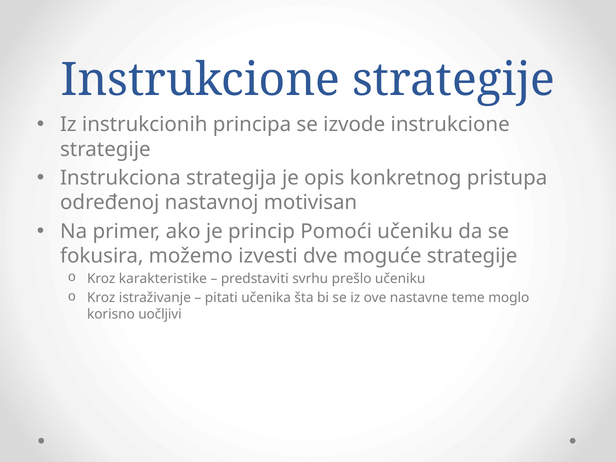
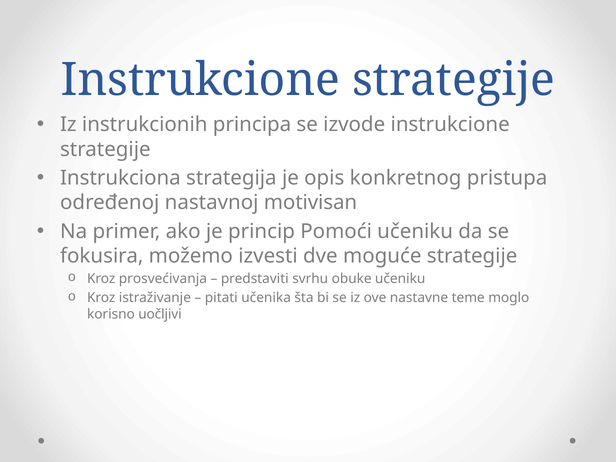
karakteristike: karakteristike -> prosvećivanja (163, 279)
prešlo: prešlo -> obuke (352, 279)
